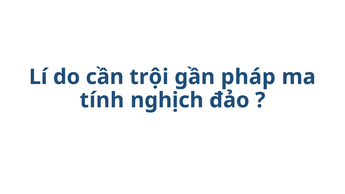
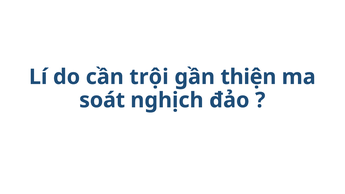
pháp: pháp -> thiện (248, 77)
tính: tính -> soát (102, 100)
